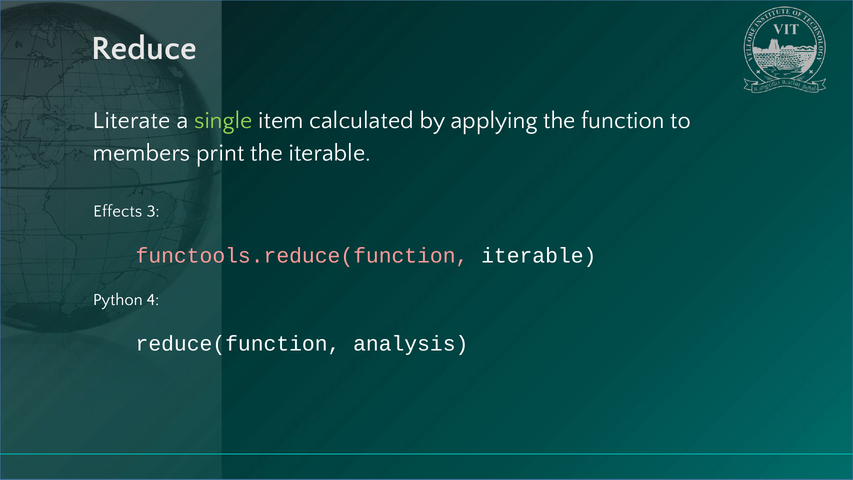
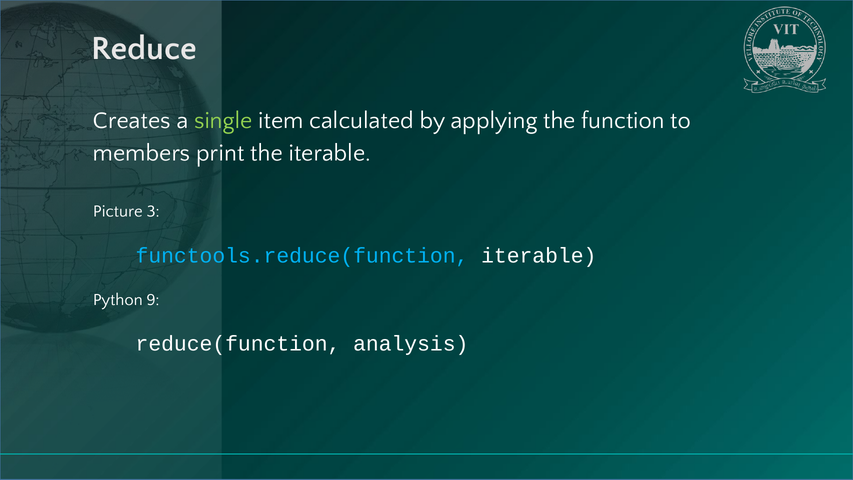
Literate: Literate -> Creates (132, 120)
Effects: Effects -> Picture (118, 211)
functools.reduce(function colour: pink -> light blue (302, 255)
4: 4 -> 9 (153, 300)
